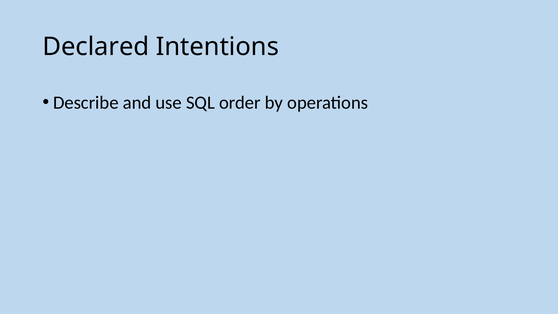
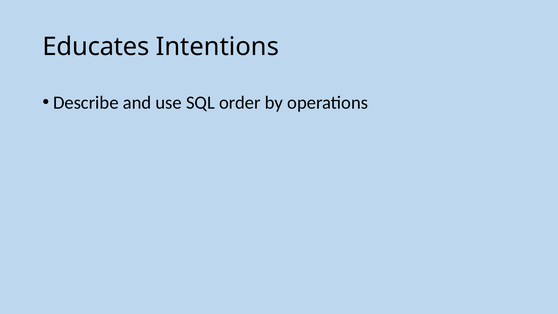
Declared: Declared -> Educates (96, 47)
